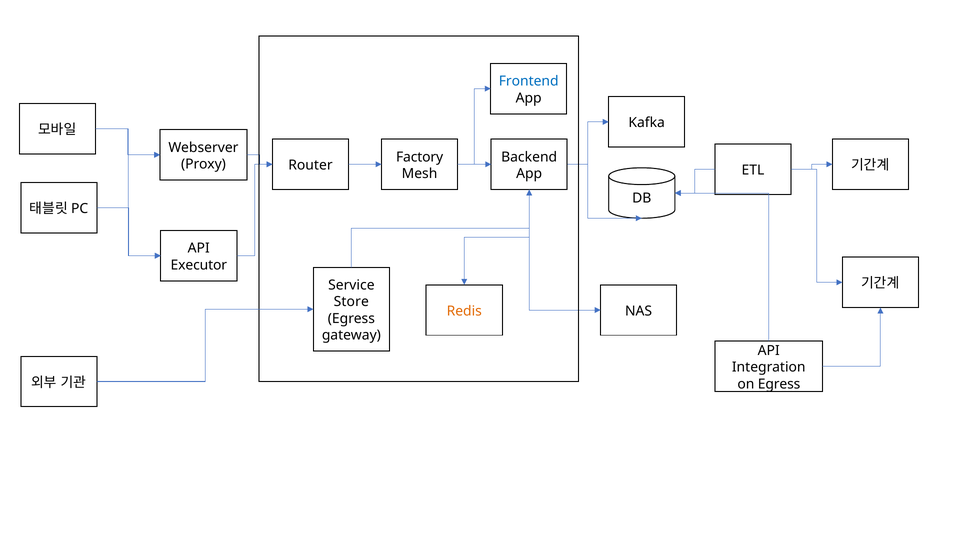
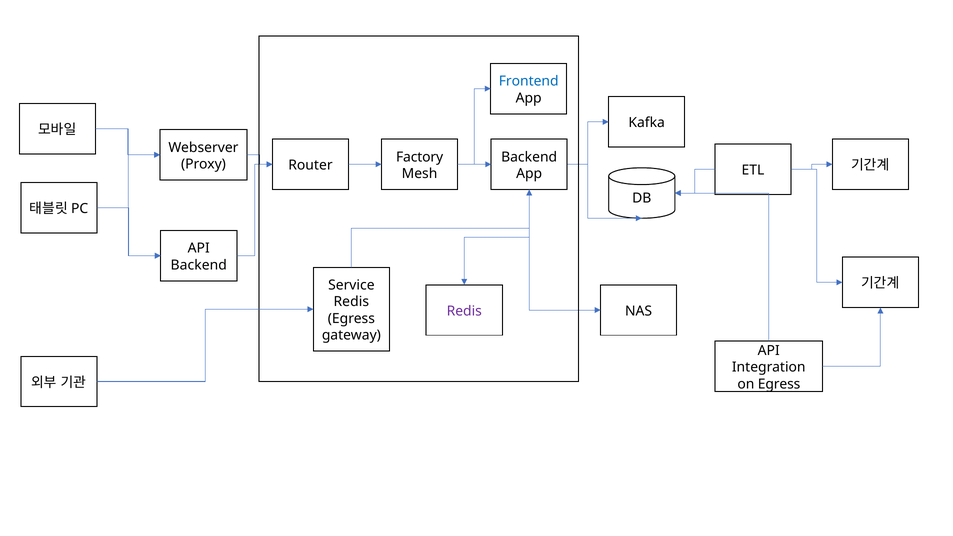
Executor: Executor -> Backend (199, 265)
Store: Store -> Redis (351, 302)
Redis colour: orange -> purple (464, 311)
